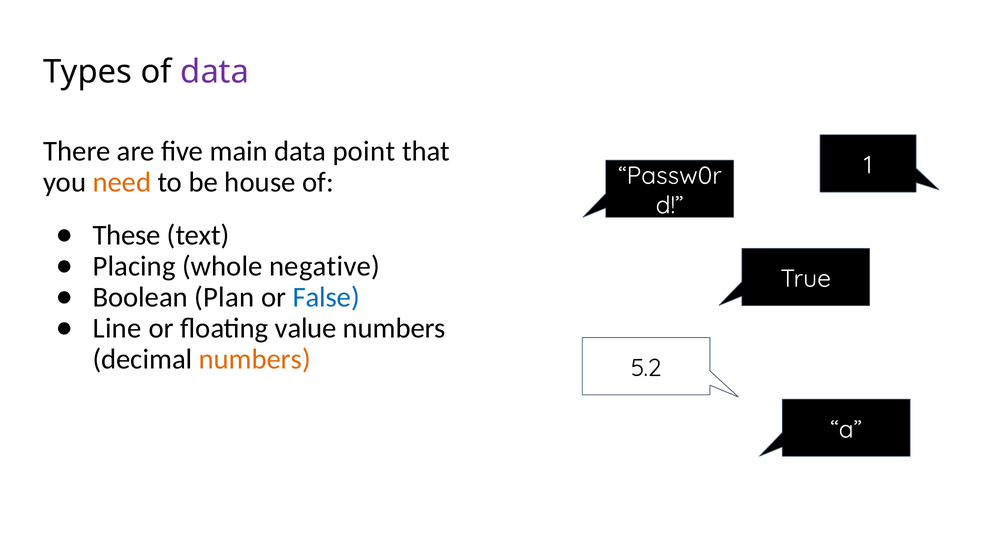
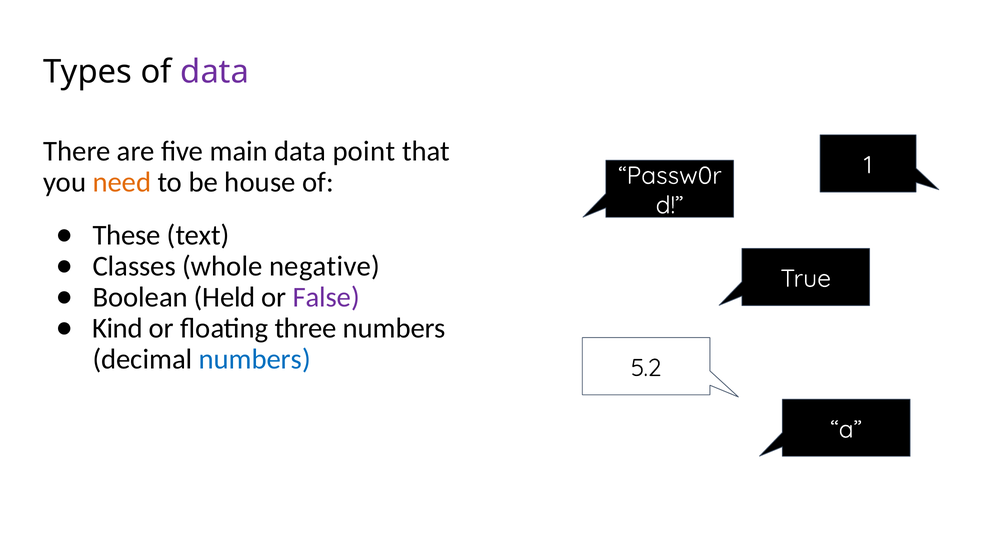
Placing: Placing -> Classes (134, 266)
Plan: Plan -> Held (225, 297)
False colour: blue -> purple (326, 297)
Line: Line -> Kind (117, 328)
value: value -> three (306, 328)
numbers colour: orange -> blue (255, 359)
